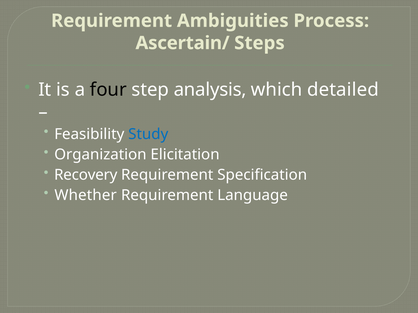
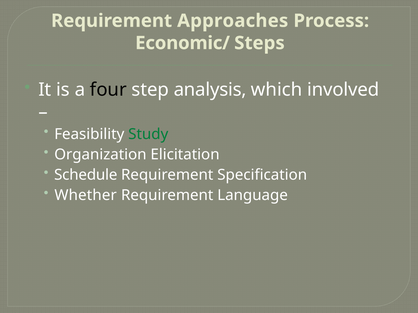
Ambiguities: Ambiguities -> Approaches (233, 21)
Ascertain/: Ascertain/ -> Economic/ (183, 43)
detailed: detailed -> involved (343, 90)
Study colour: blue -> green (148, 134)
Recovery: Recovery -> Schedule (86, 175)
